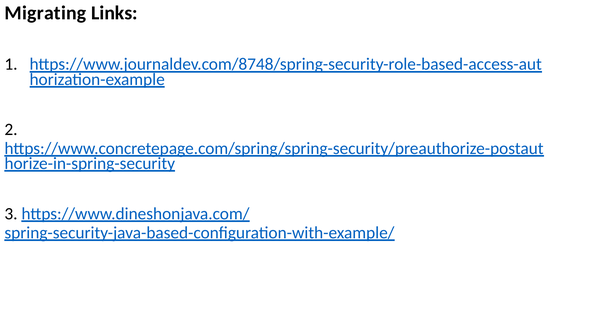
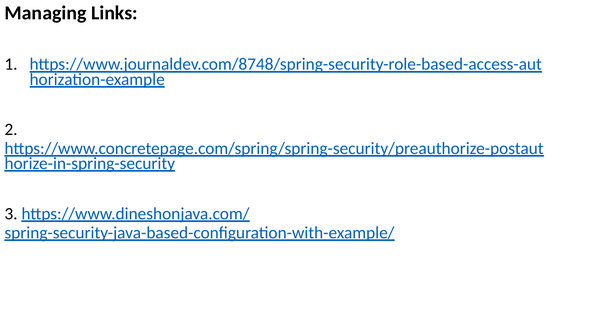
Migrating: Migrating -> Managing (46, 13)
